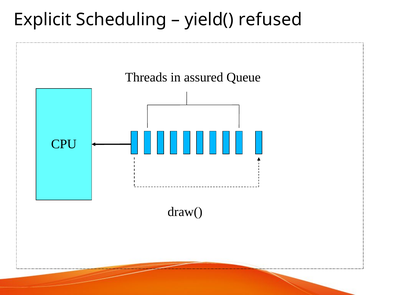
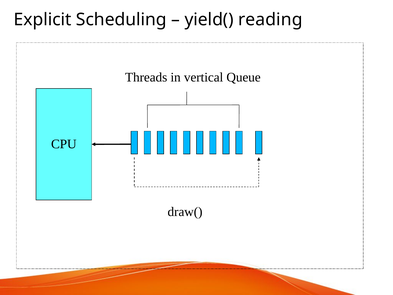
refused: refused -> reading (270, 19)
assured: assured -> vertical (204, 77)
